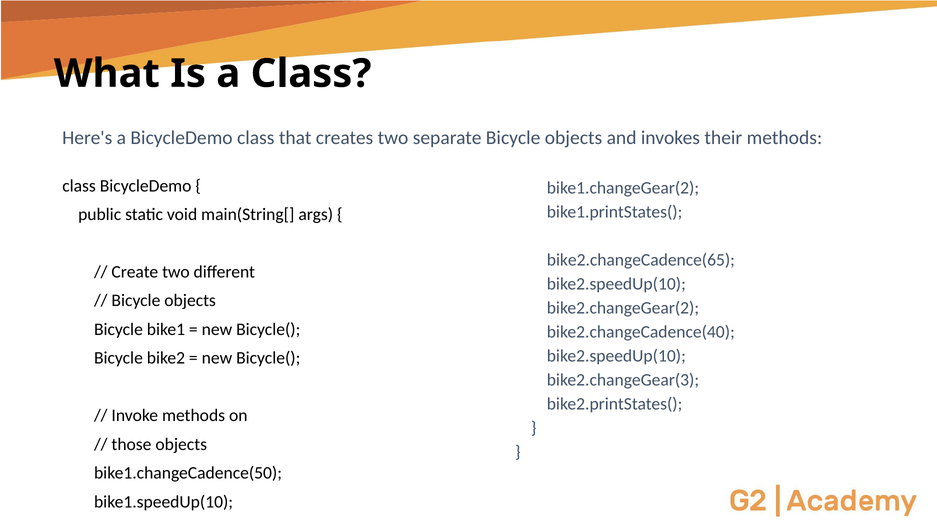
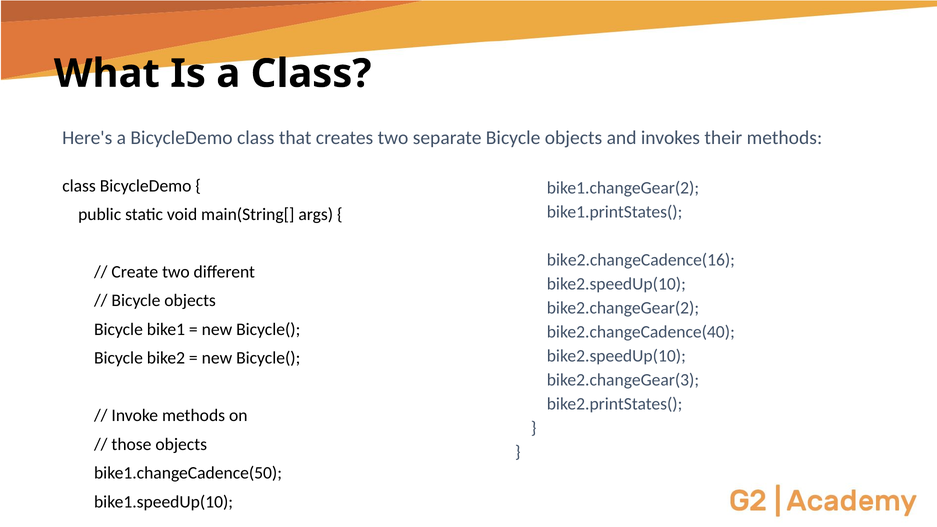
bike2.changeCadence(65: bike2.changeCadence(65 -> bike2.changeCadence(16 (641, 260)
